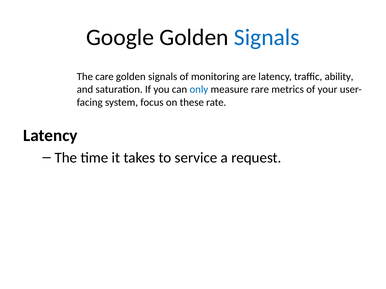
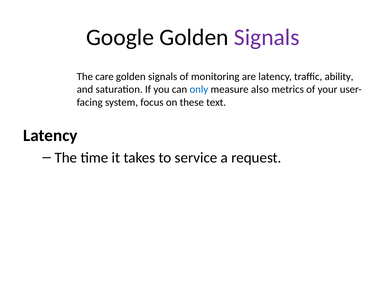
Signals colour: blue -> purple (267, 37)
rare: rare -> also (260, 90)
rate: rate -> text (216, 102)
